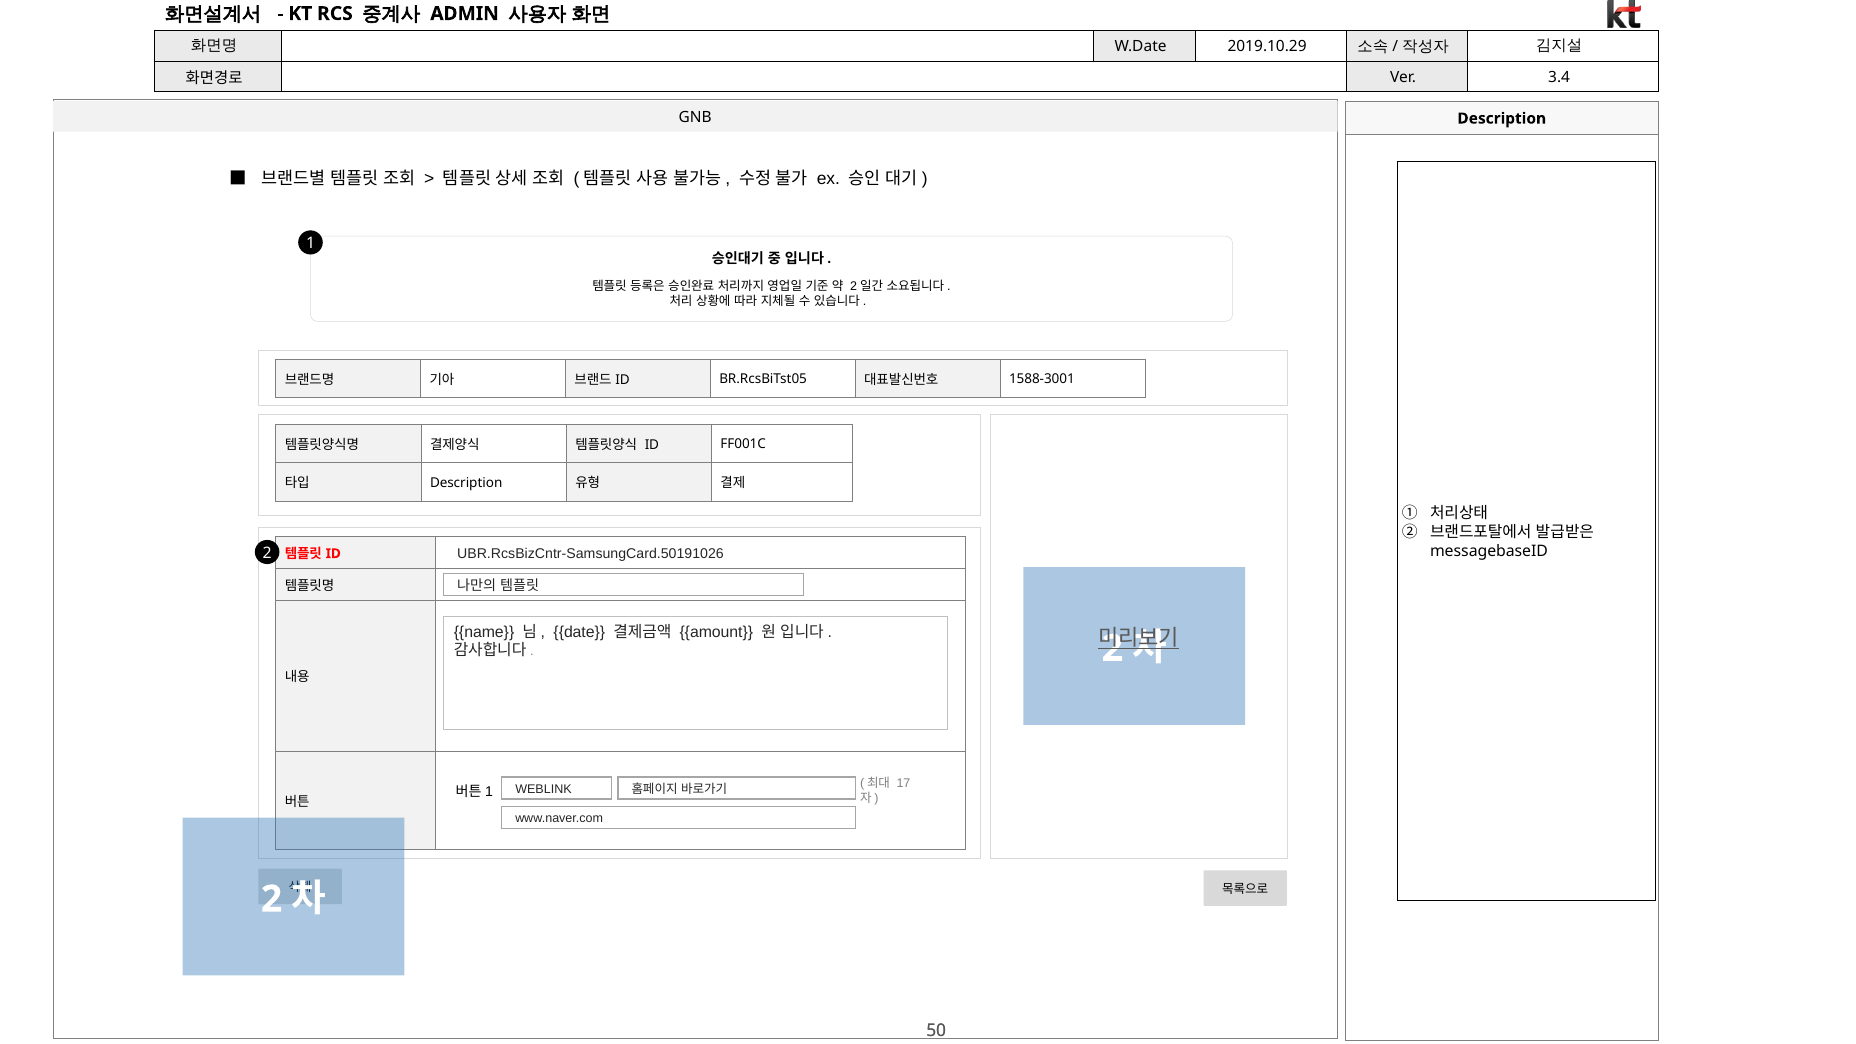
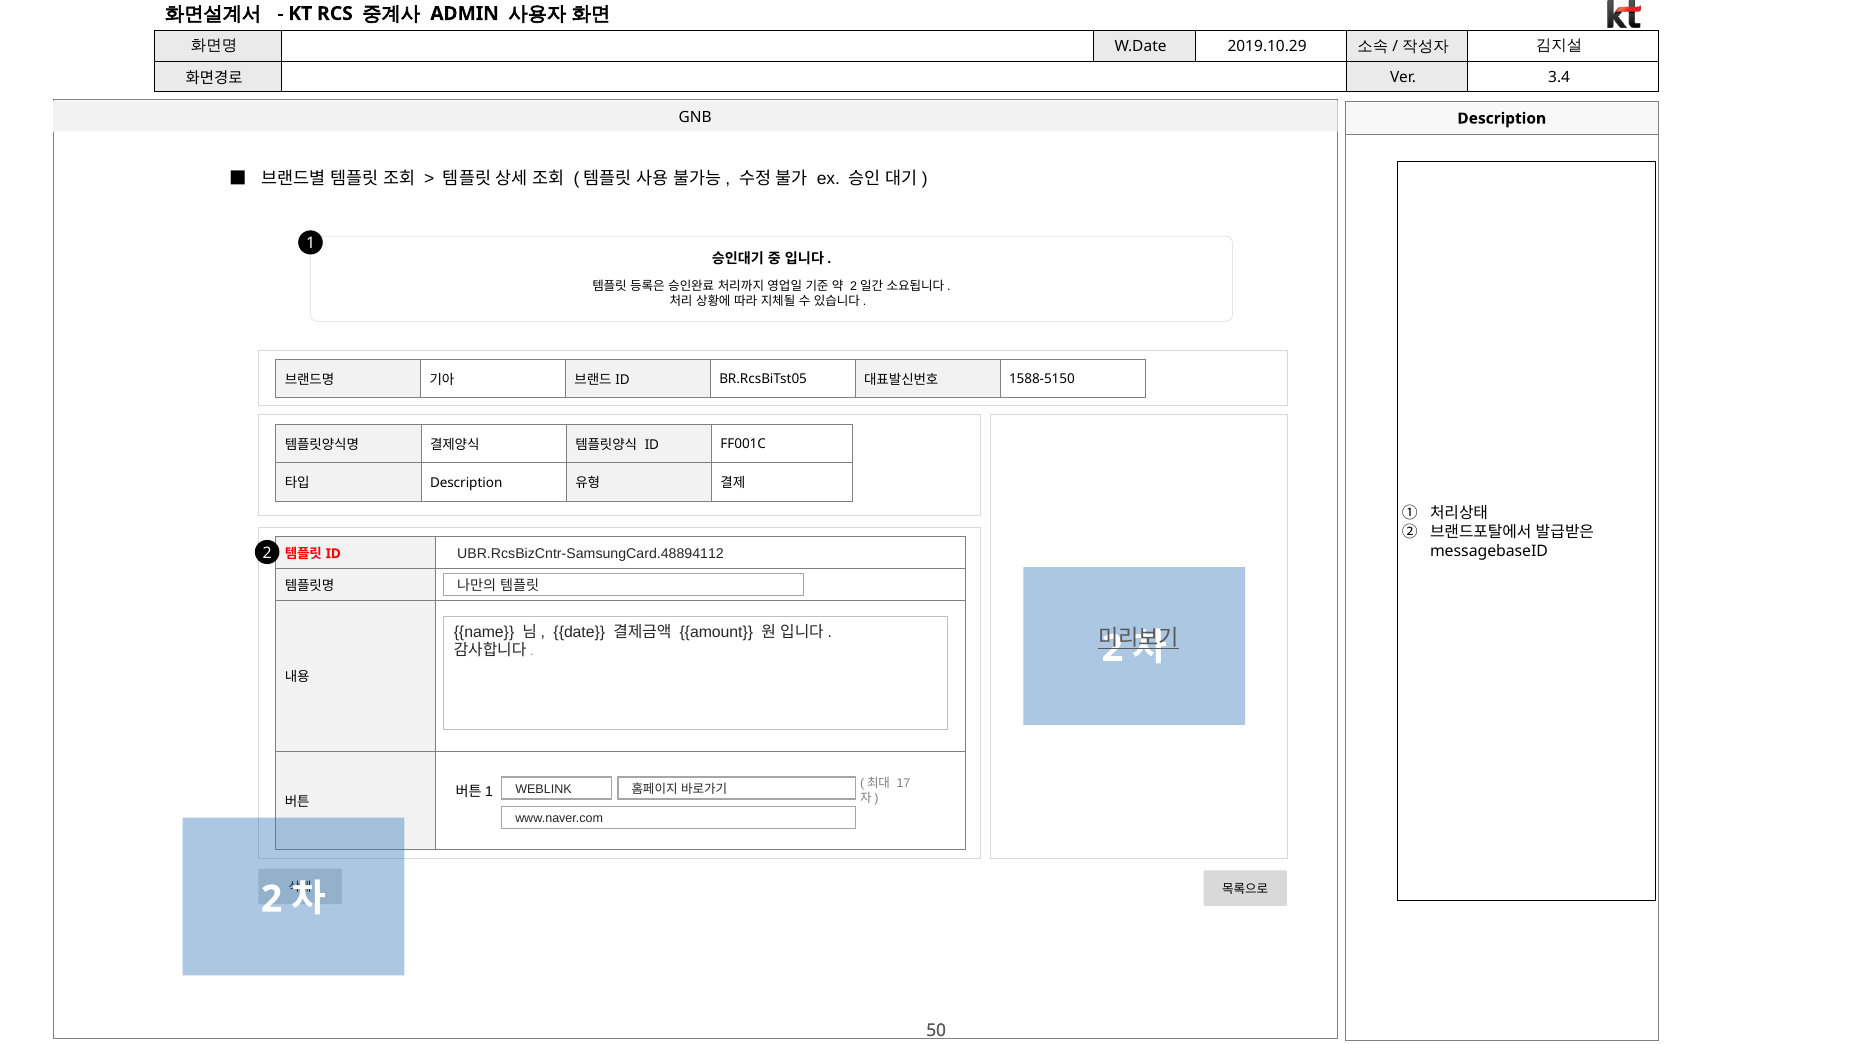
1588-3001: 1588-3001 -> 1588-5150 (1042, 379)
UBR.RcsBizCntr-SamsungCard.50191026: UBR.RcsBizCntr-SamsungCard.50191026 -> UBR.RcsBizCntr-SamsungCard.48894112 (590, 554)
